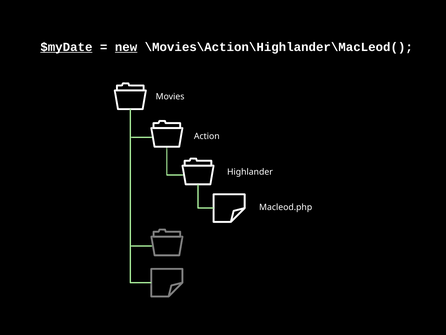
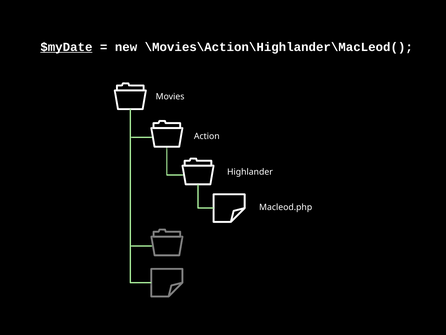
new underline: present -> none (126, 47)
